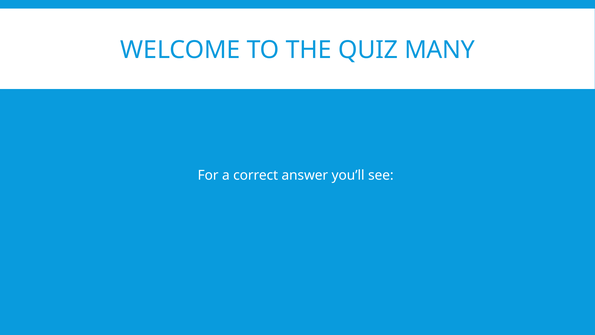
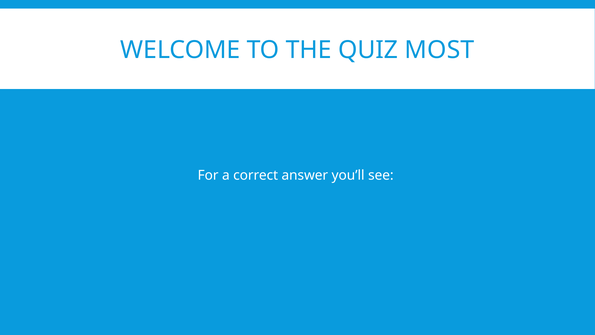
MANY: MANY -> MOST (439, 50)
